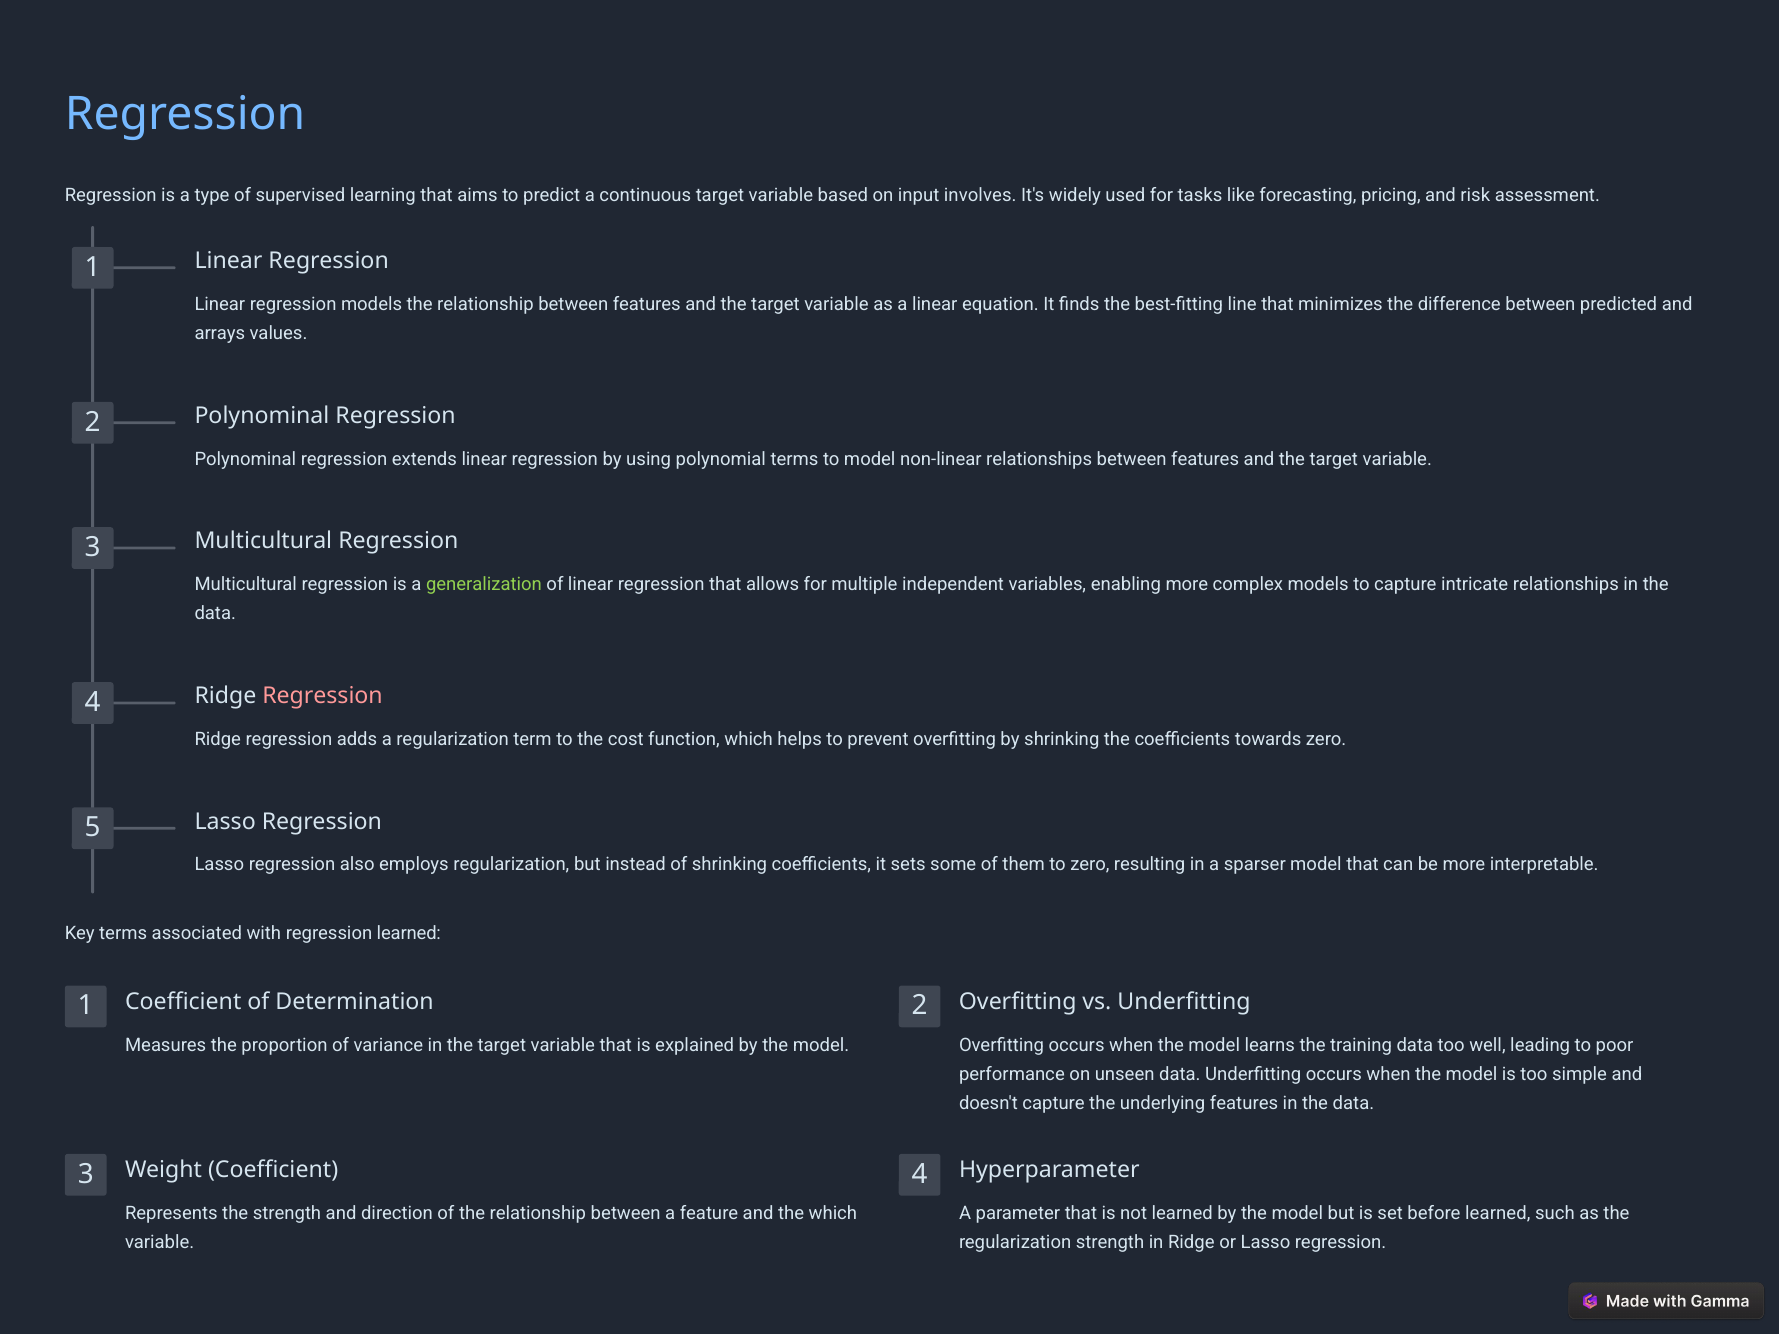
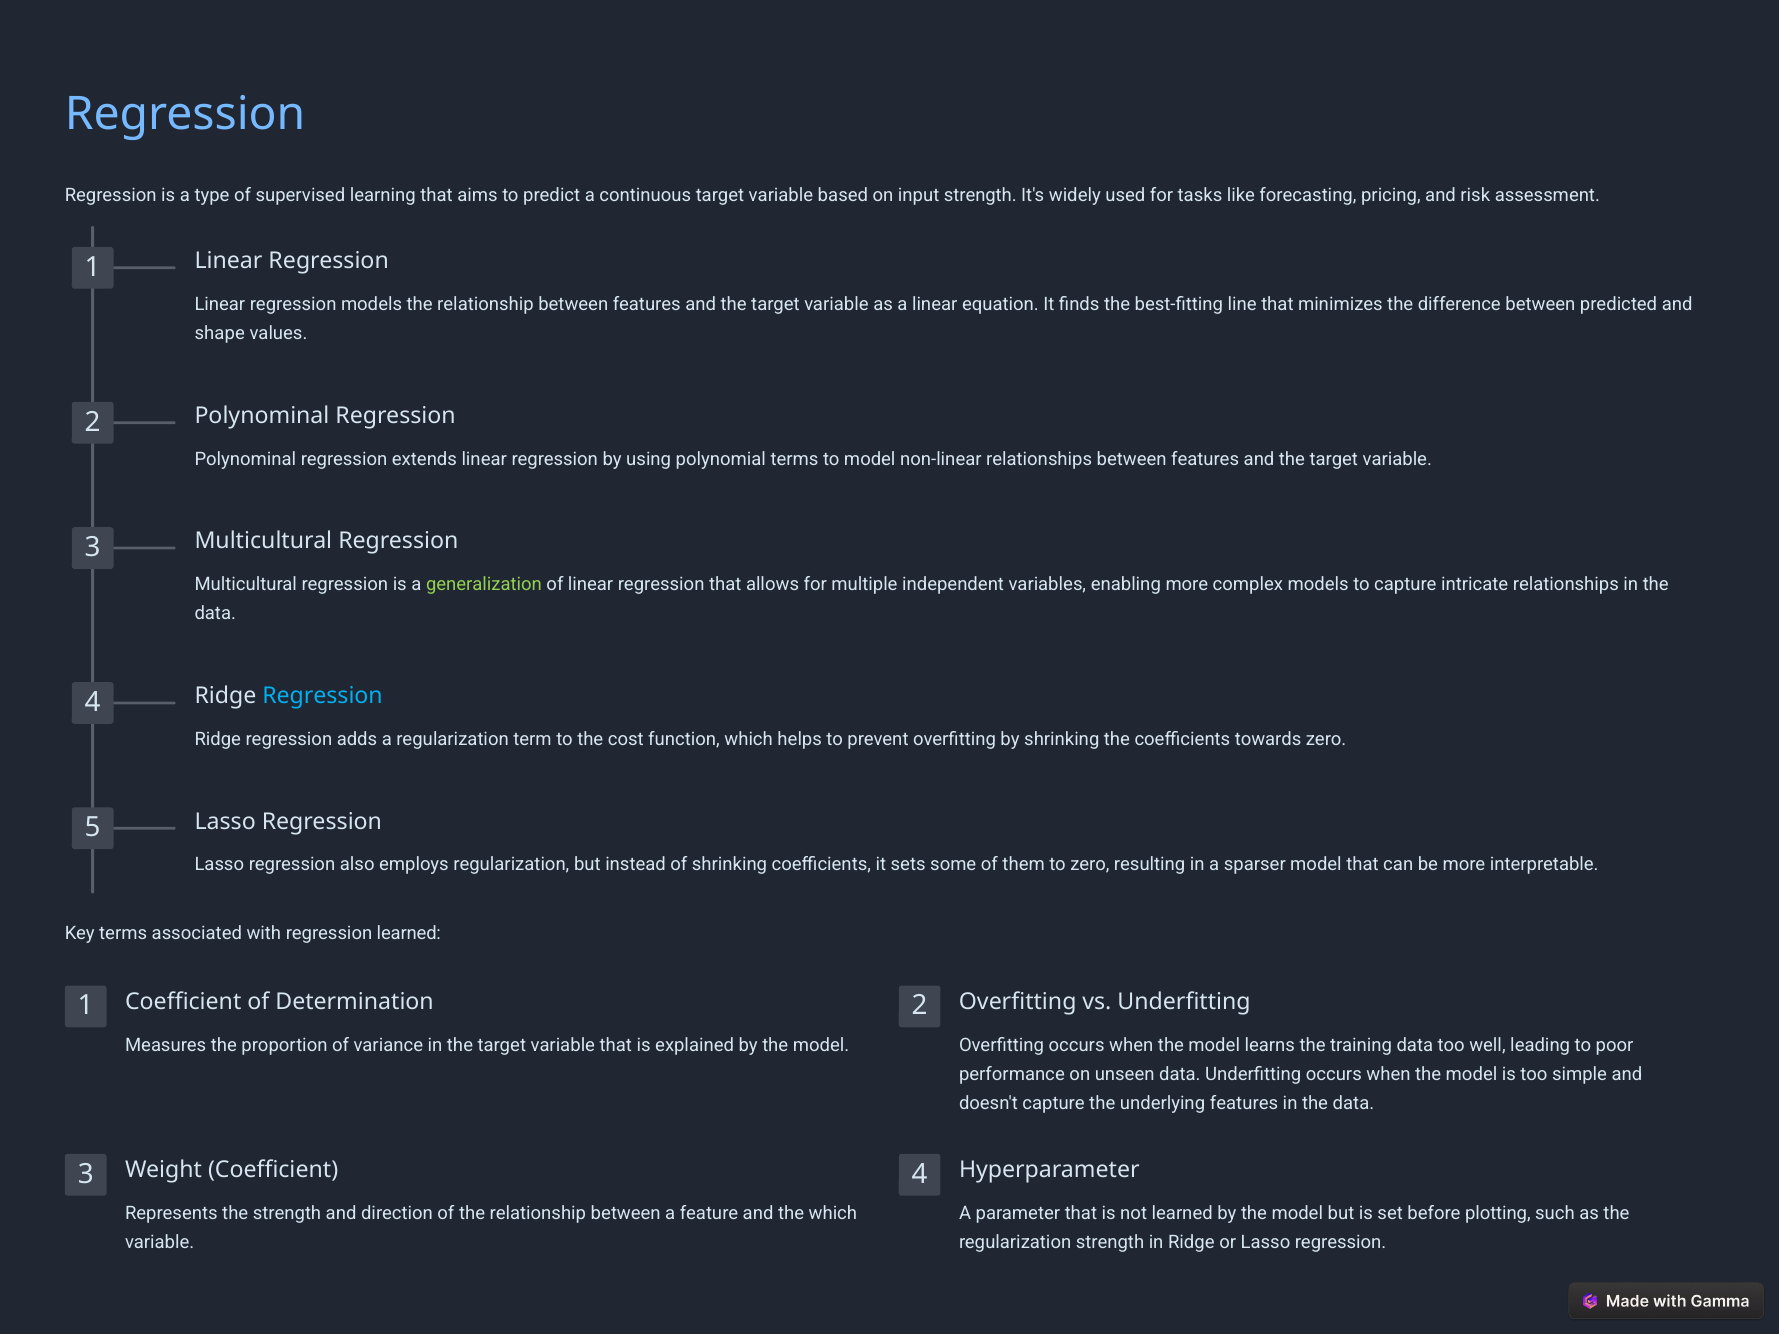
input involves: involves -> strength (980, 195)
arrays: arrays -> shape (220, 334)
Regression colour: pink -> light blue (323, 696)
before learned: learned -> plotting (1498, 1214)
